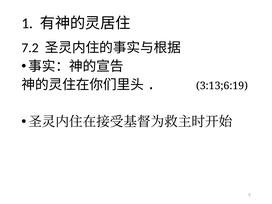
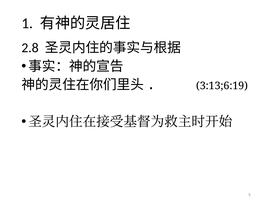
7.2: 7.2 -> 2.8 (30, 48)
